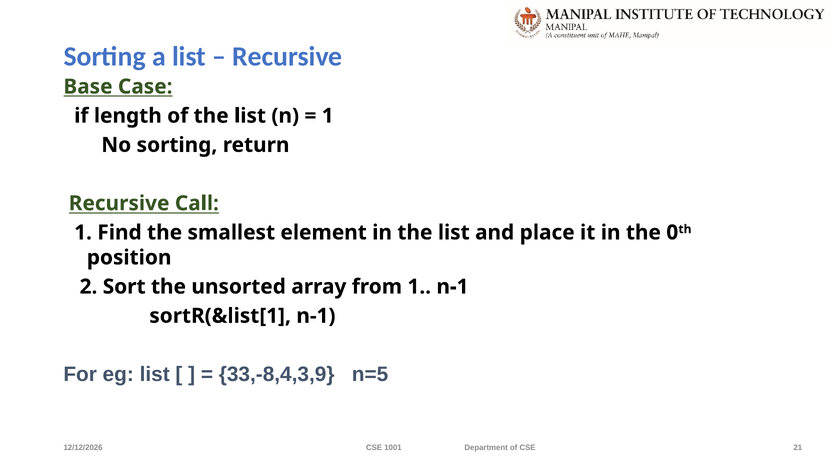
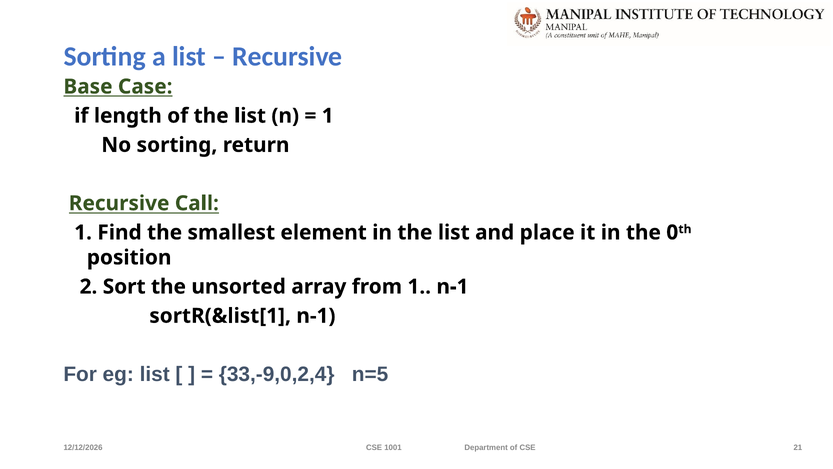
33,-8,4,3,9: 33,-8,4,3,9 -> 33,-9,0,2,4 (277, 374)
